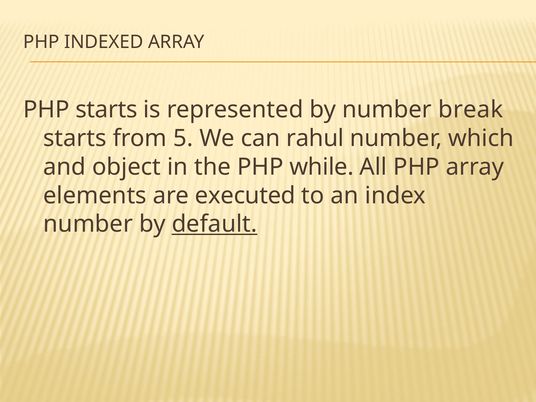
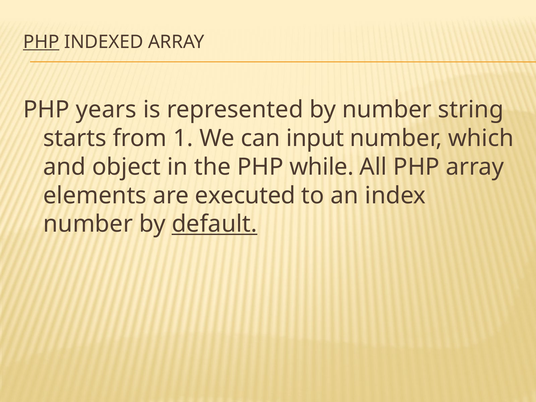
PHP underline: none -> present (41, 42)
PHP starts: starts -> years (106, 110)
break: break -> string (471, 110)
5: 5 -> 1 (183, 138)
rahul: rahul -> input (315, 138)
